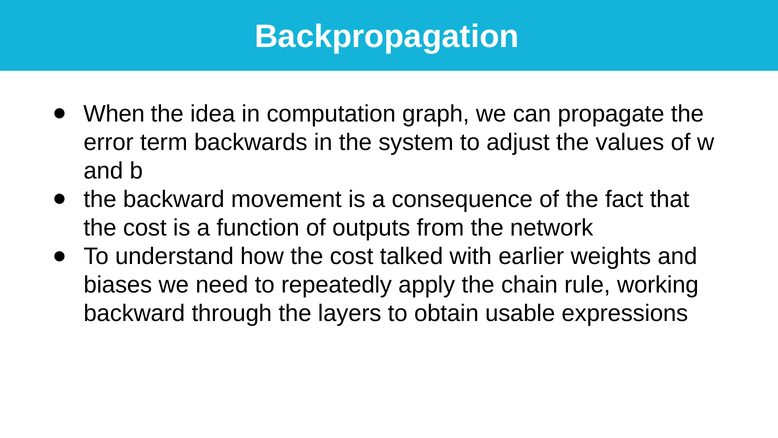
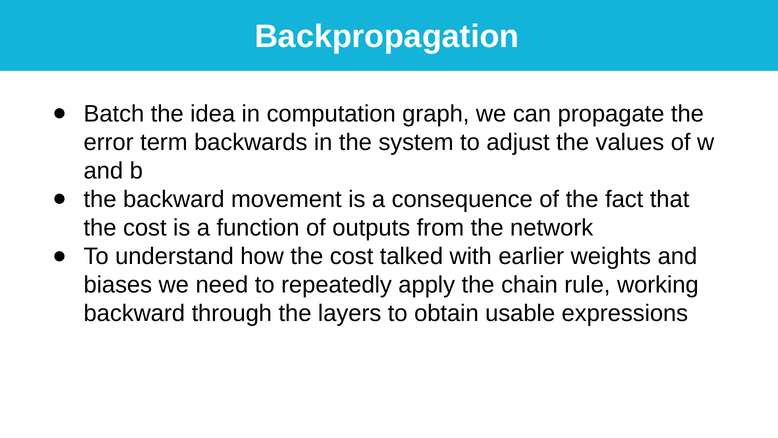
When: When -> Batch (114, 114)
